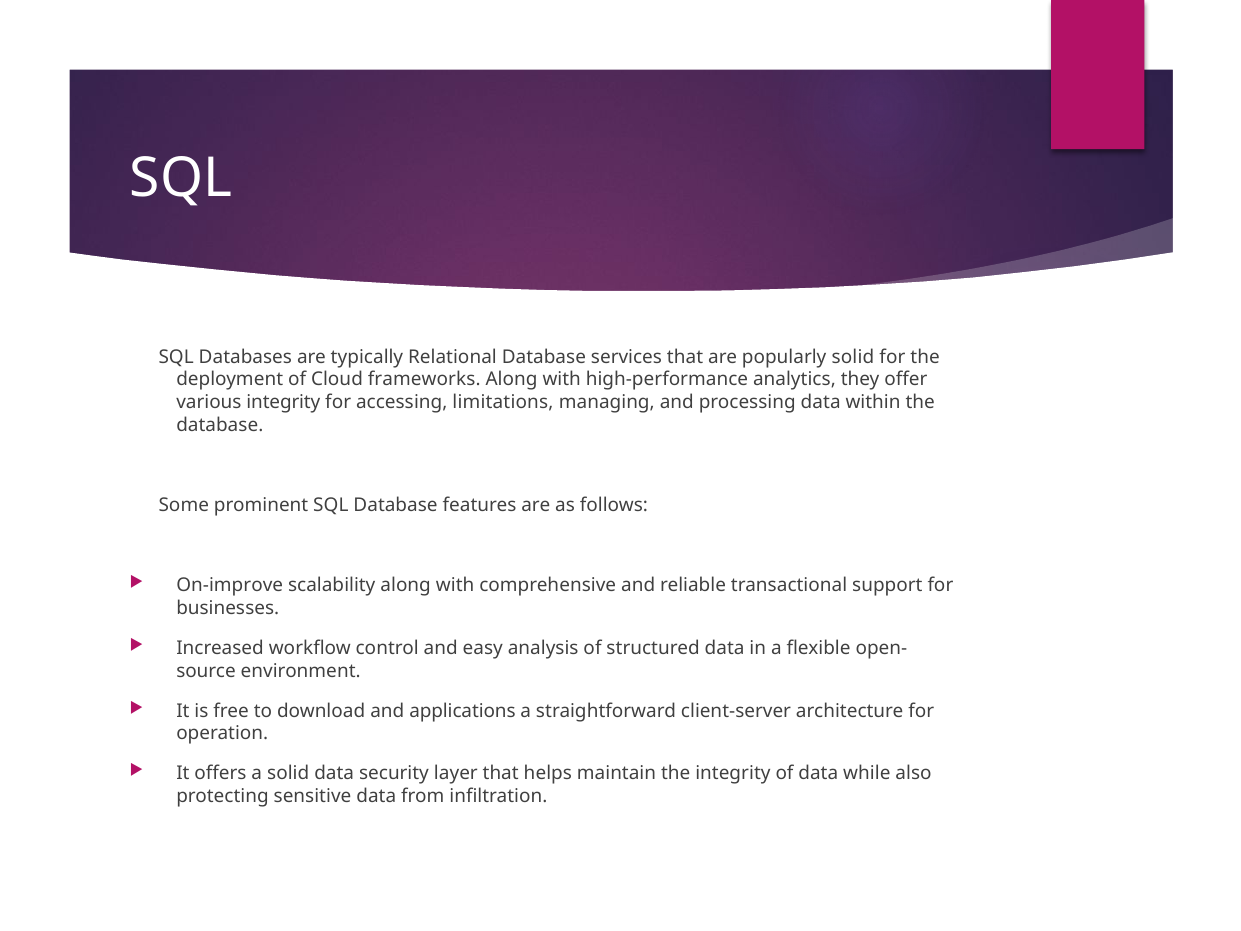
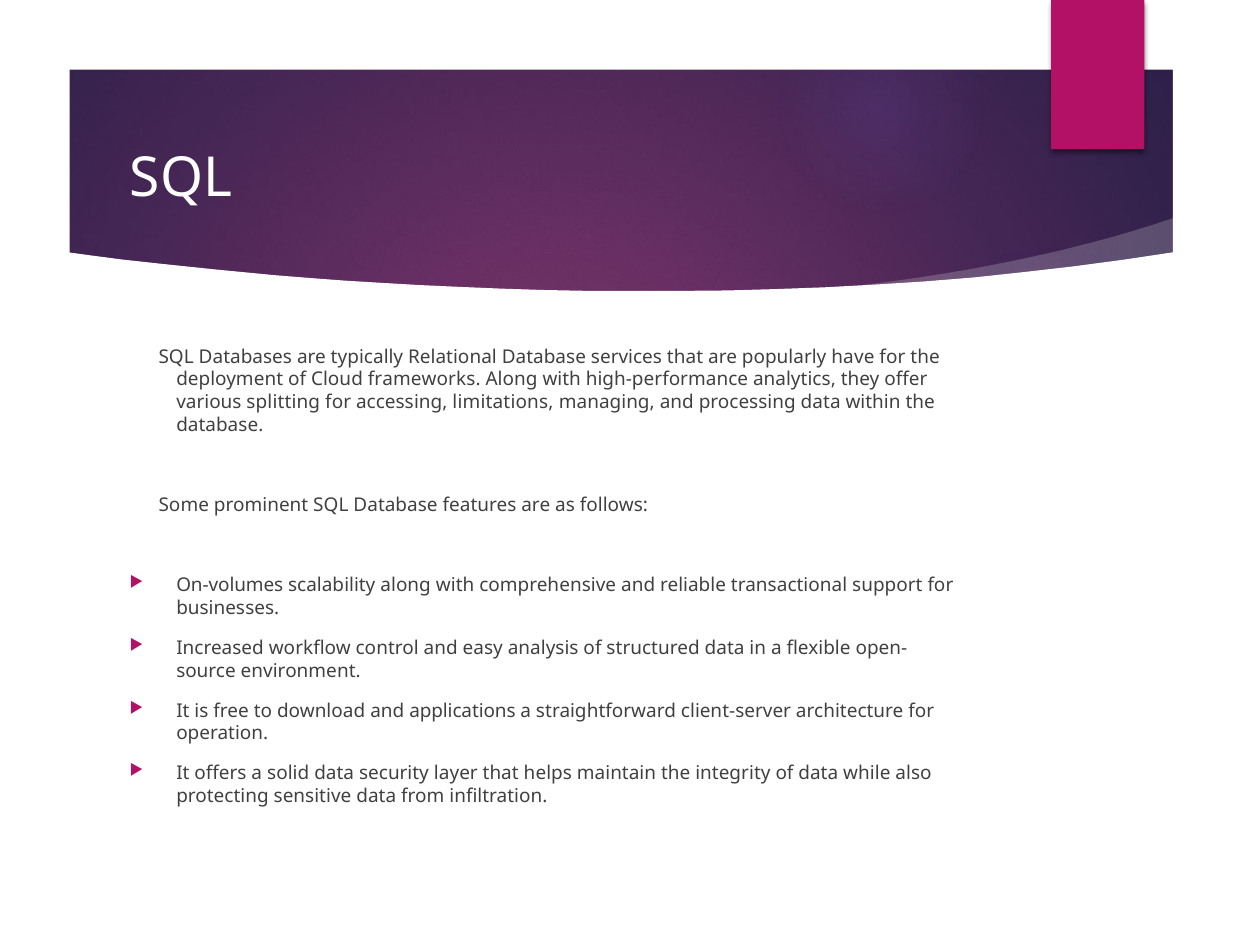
popularly solid: solid -> have (853, 357)
various integrity: integrity -> splitting (283, 402)
On-improve: On-improve -> On-volumes (230, 585)
